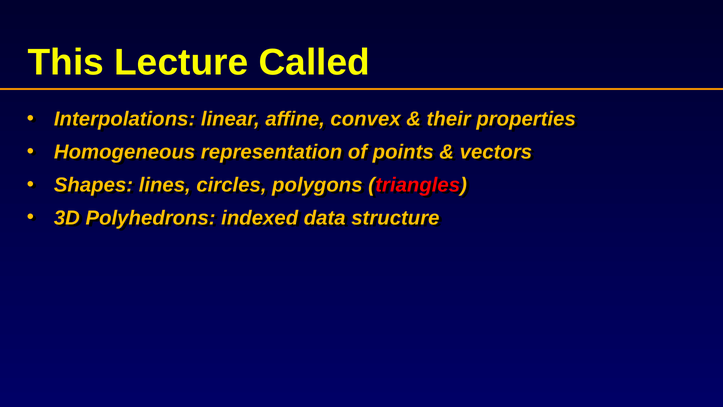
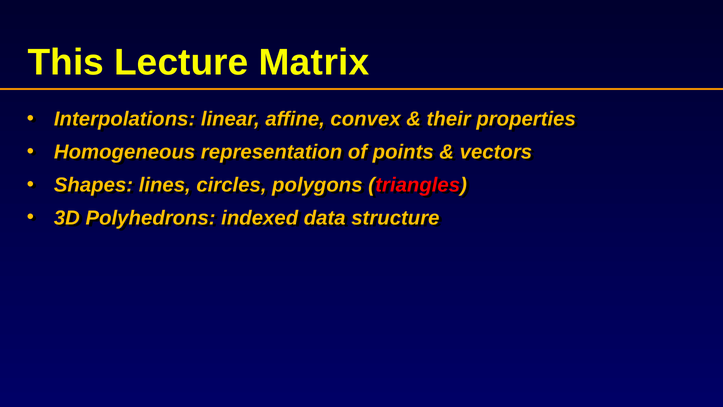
Called: Called -> Matrix (314, 63)
